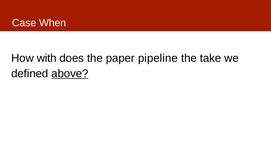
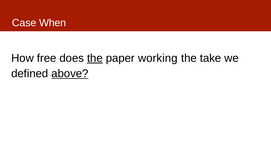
with: with -> free (47, 58)
the underline: none -> present (95, 58)
pipeline: pipeline -> working (158, 58)
